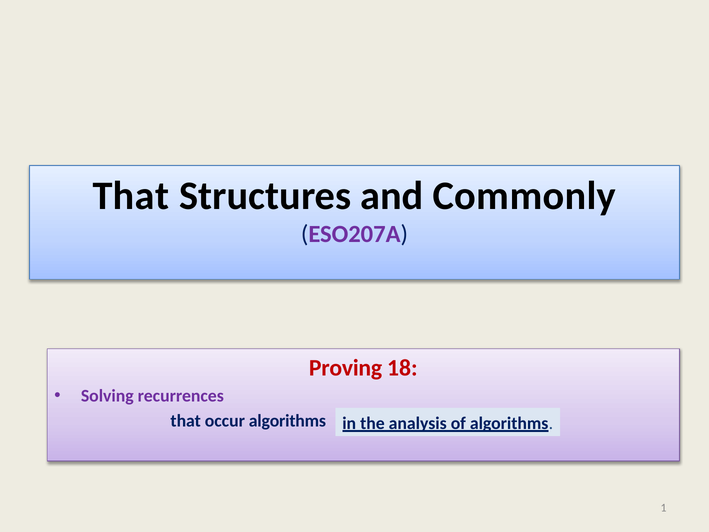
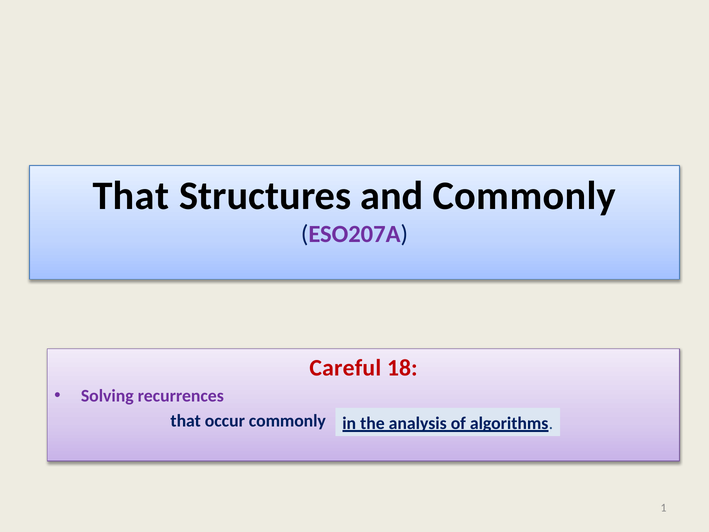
Proving: Proving -> Careful (345, 368)
occur algorithms: algorithms -> commonly (287, 421)
